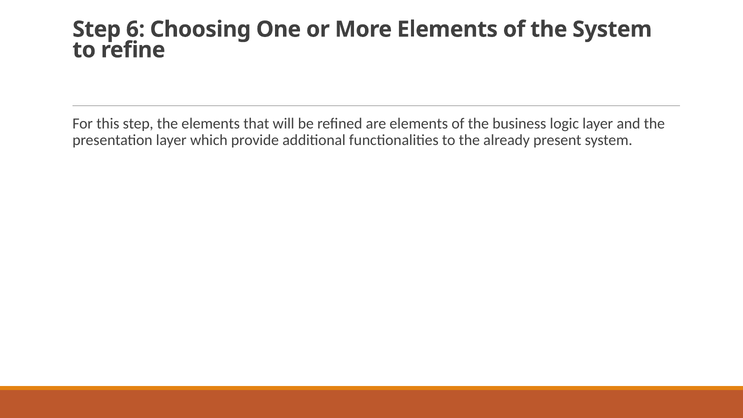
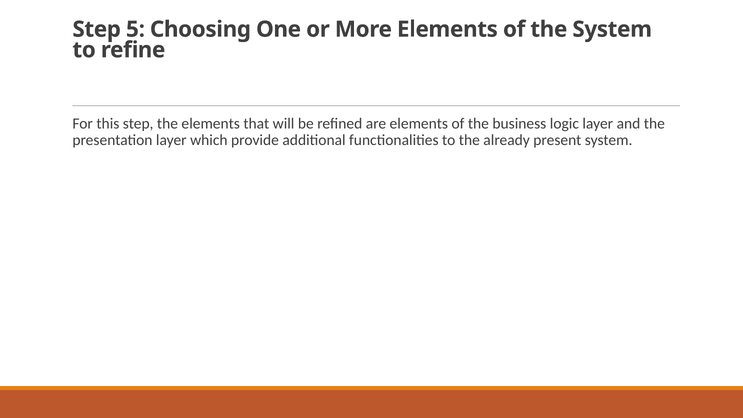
6: 6 -> 5 (136, 29)
